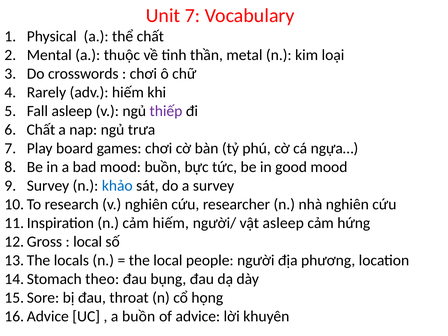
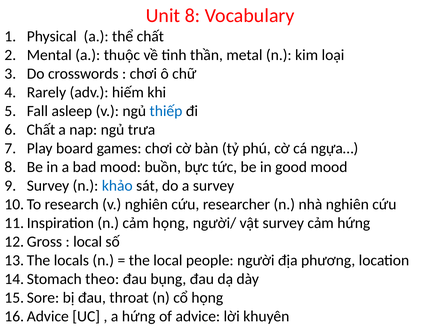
Unit 7: 7 -> 8 (192, 16)
thiếp colour: purple -> blue (166, 111)
cảm hiếm: hiếm -> họng (171, 223)
vật asleep: asleep -> survey (283, 223)
a buồn: buồn -> hứng (139, 316)
